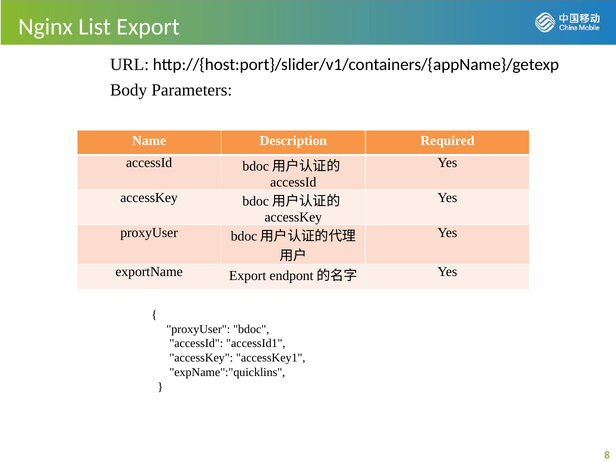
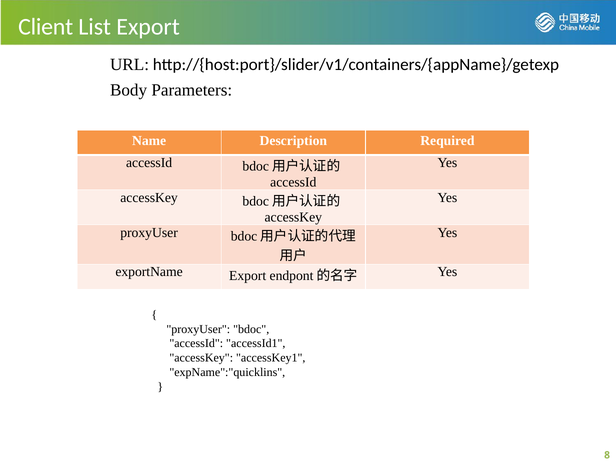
Nginx: Nginx -> Client (46, 27)
